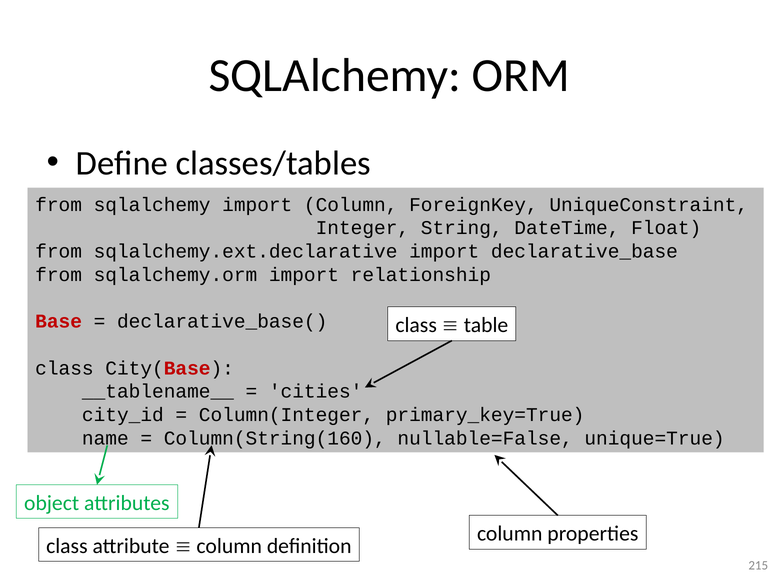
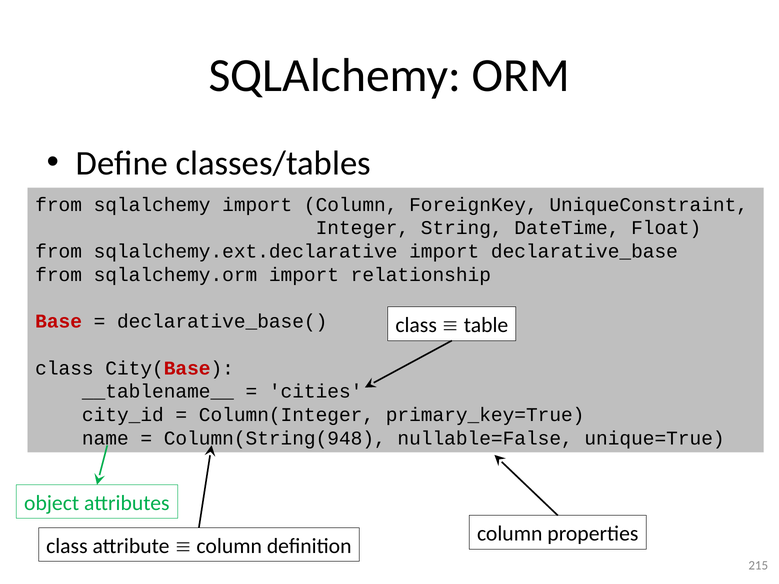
Column(String(160: Column(String(160 -> Column(String(948 (275, 438)
